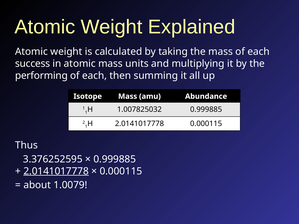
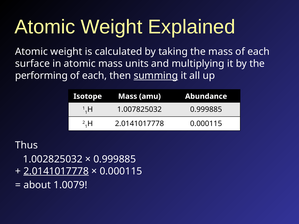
success: success -> surface (33, 64)
summing underline: none -> present (156, 76)
3.376252595: 3.376252595 -> 1.002825032 (53, 159)
